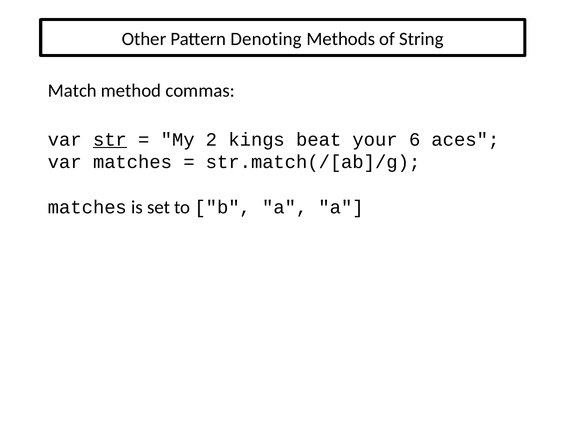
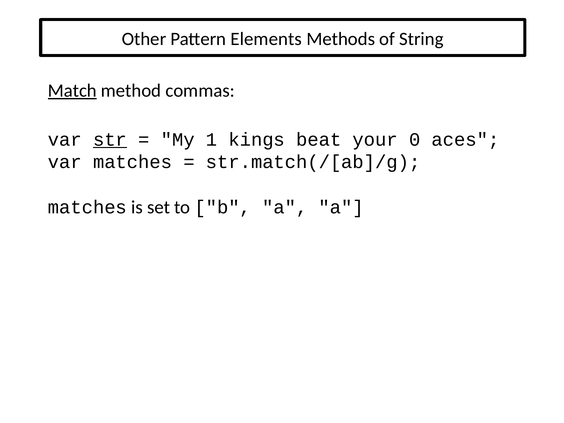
Denoting: Denoting -> Elements (266, 39)
Match underline: none -> present (72, 91)
2: 2 -> 1 (212, 140)
6: 6 -> 0 (415, 140)
